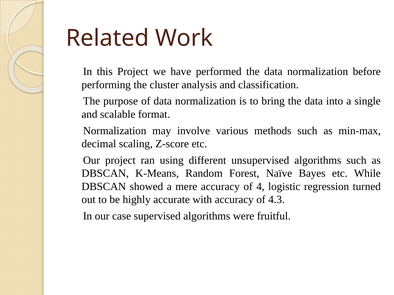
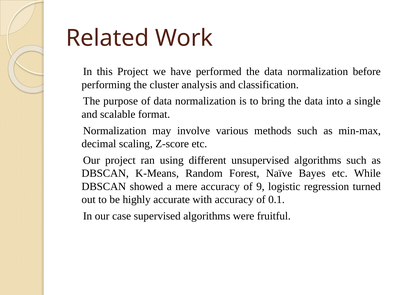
4: 4 -> 9 (260, 187)
4.3: 4.3 -> 0.1 (276, 200)
